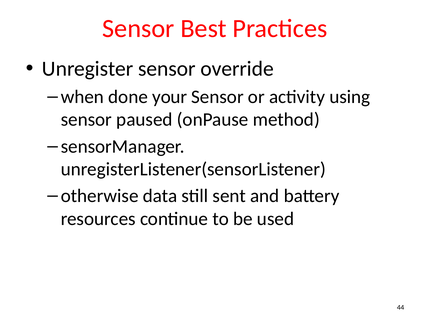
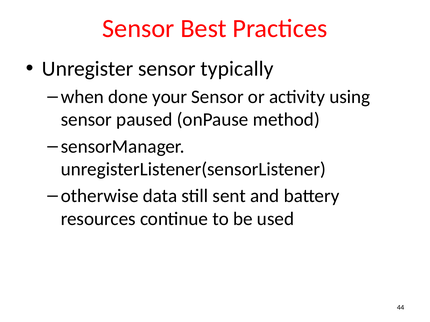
override: override -> typically (237, 69)
